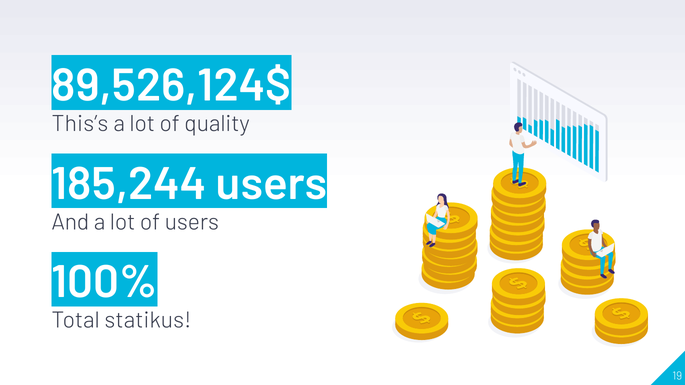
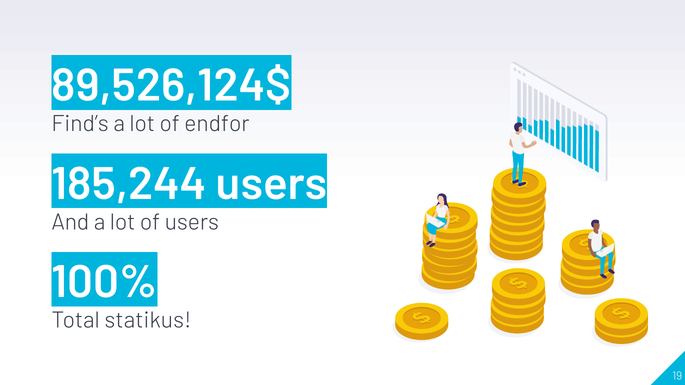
This’s: This’s -> Find’s (80, 124)
quality: quality -> endfor (217, 124)
